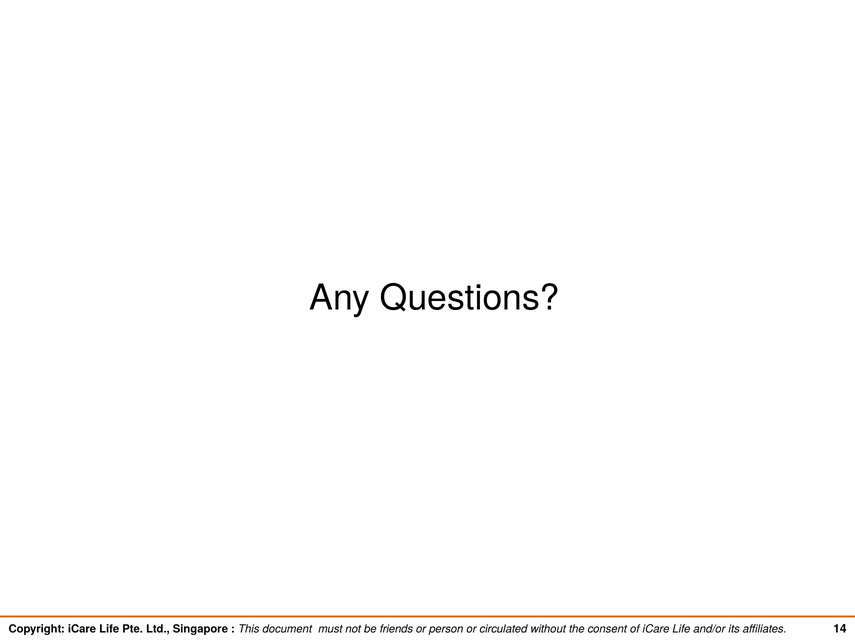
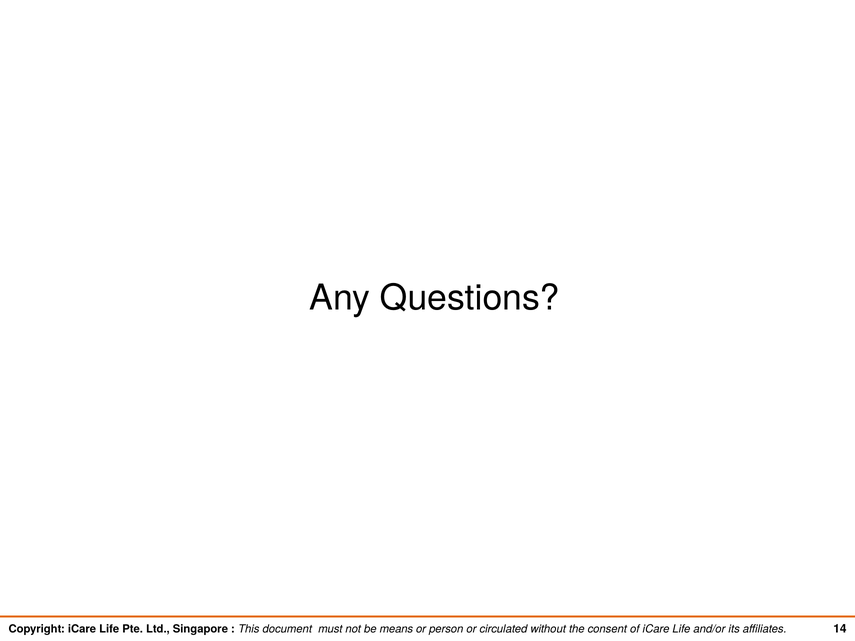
friends: friends -> means (396, 629)
